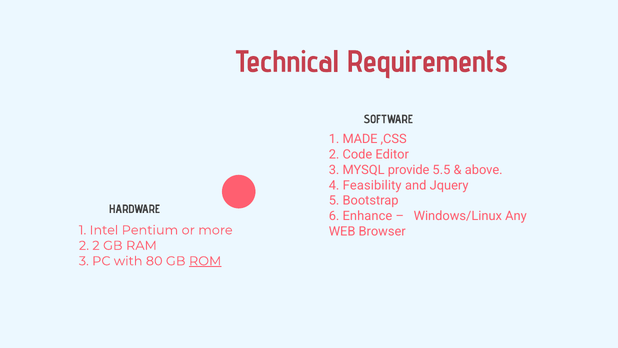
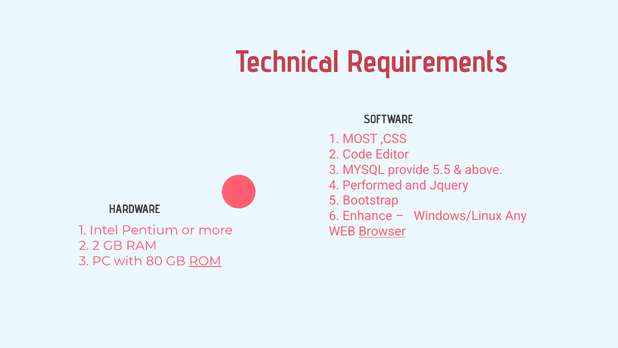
MADE: MADE -> MOST (360, 139)
Feasibility: Feasibility -> Performed (372, 185)
Browser underline: none -> present (382, 231)
